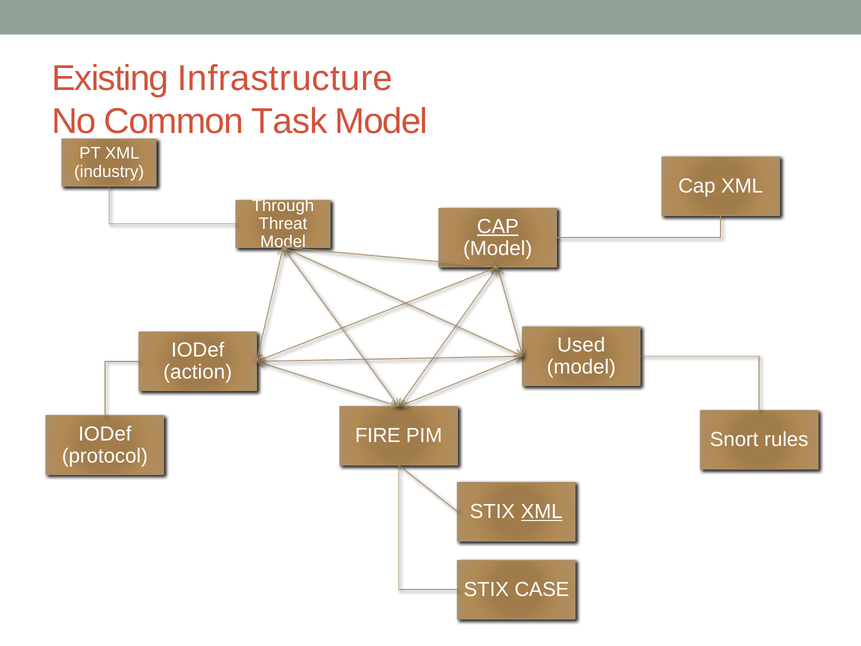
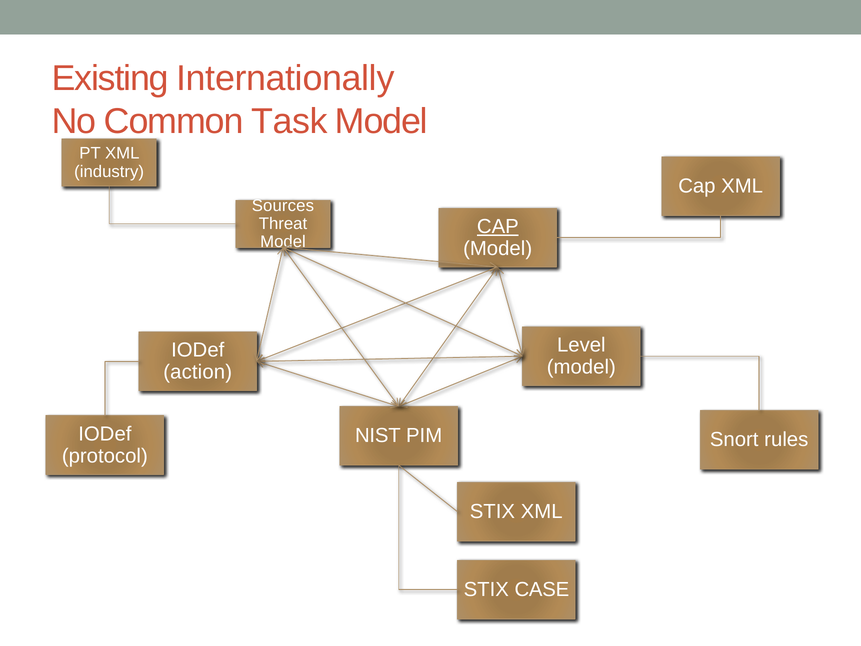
Infrastructure: Infrastructure -> Internationally (285, 79)
Through: Through -> Sources (283, 205)
Used: Used -> Level (581, 345)
FIRE: FIRE -> NIST (378, 436)
XML underline: present -> none (542, 511)
